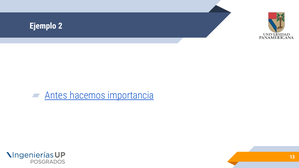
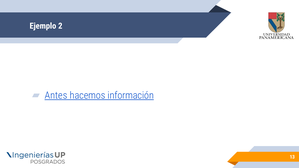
importancia: importancia -> información (131, 96)
